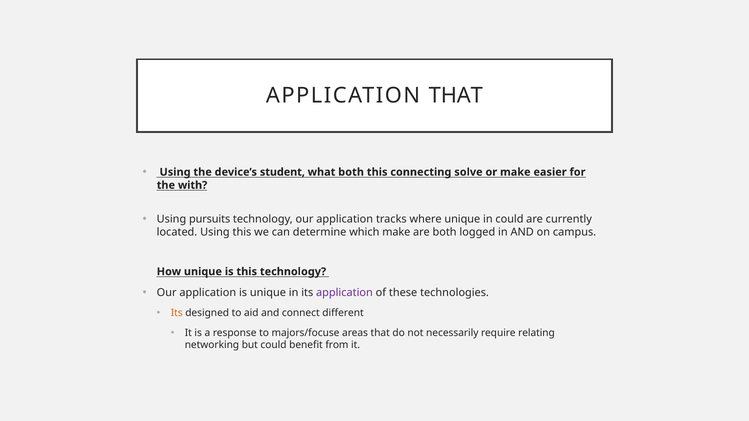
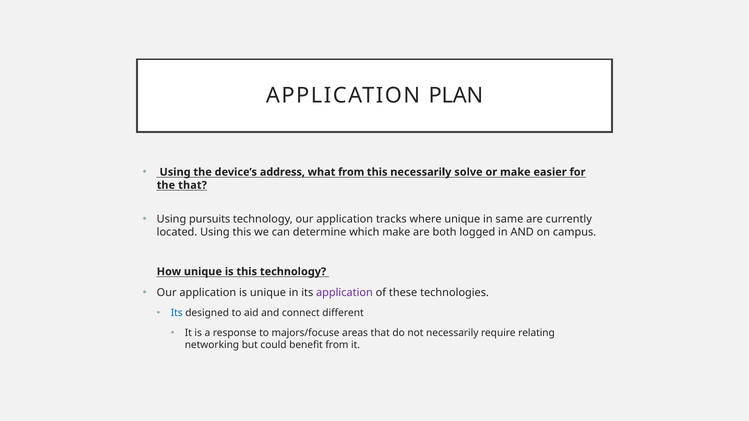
APPLICATION THAT: THAT -> PLAN (456, 96)
student: student -> address (282, 172)
what both: both -> from (351, 172)
this connecting: connecting -> necessarily (421, 172)
the with: with -> that (193, 185)
in could: could -> same (509, 219)
Its colour: orange -> blue (177, 313)
